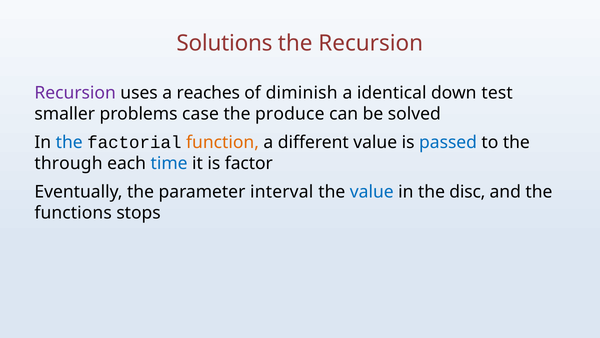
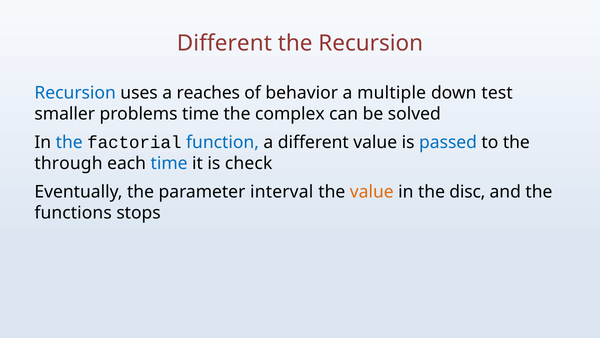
Solutions: Solutions -> Different (224, 43)
Recursion colour: purple -> blue (75, 93)
diminish: diminish -> behavior (302, 93)
identical: identical -> multiple (392, 93)
problems case: case -> time (201, 114)
produce: produce -> complex (290, 114)
function colour: orange -> blue (223, 142)
factor: factor -> check (249, 163)
value colour: blue -> orange (372, 192)
